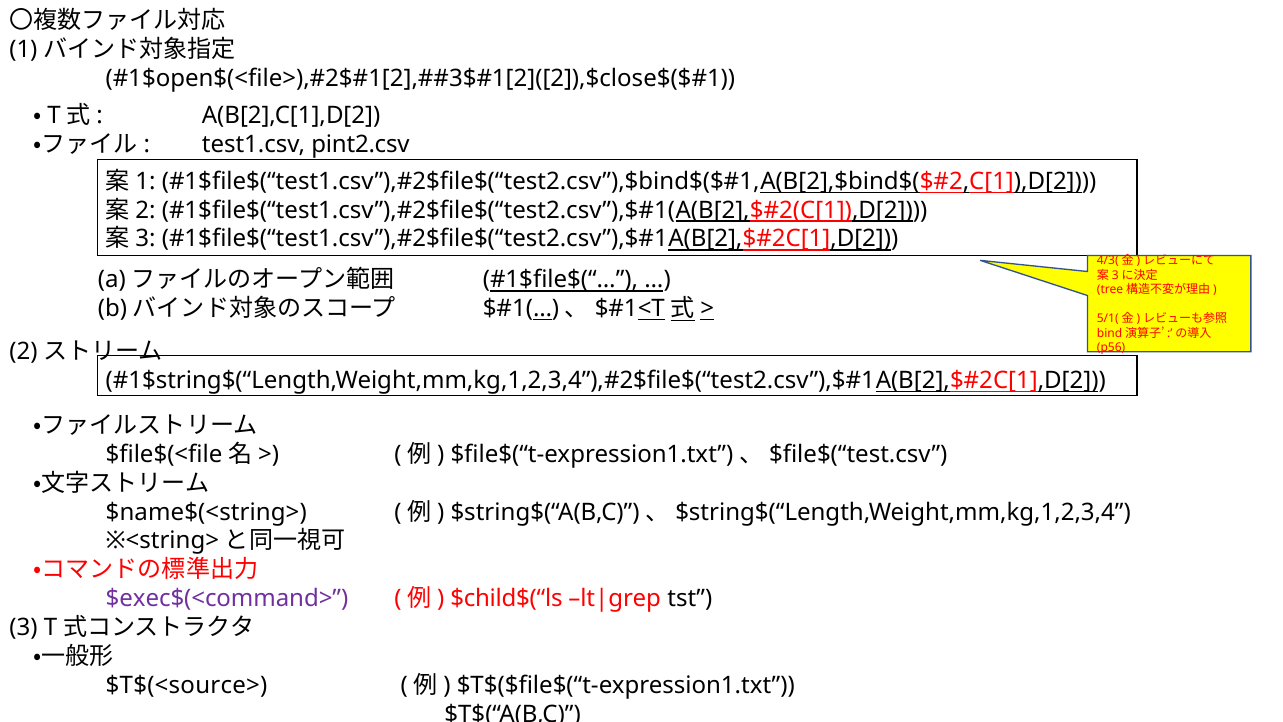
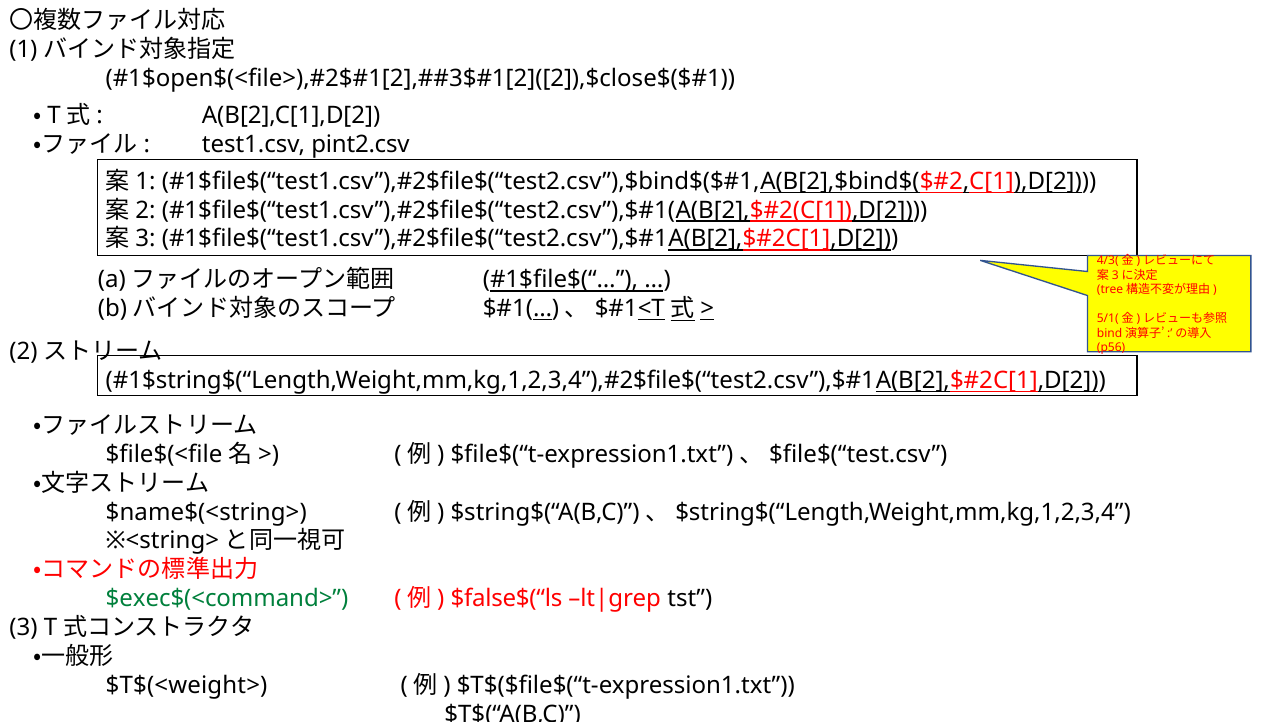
$exec$(<command> colour: purple -> green (227, 599)
$child$(“ls: $child$(“ls -> $false$(“ls (506, 599)
$T$(<source>: $T$(<source> -> $T$(<weight> (187, 685)
